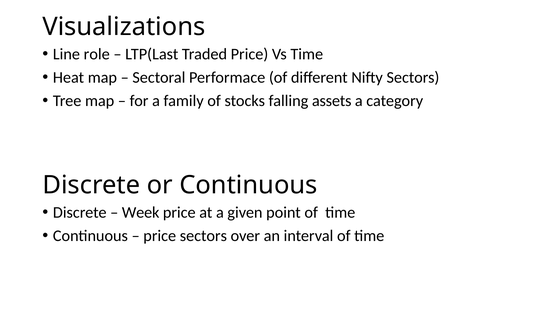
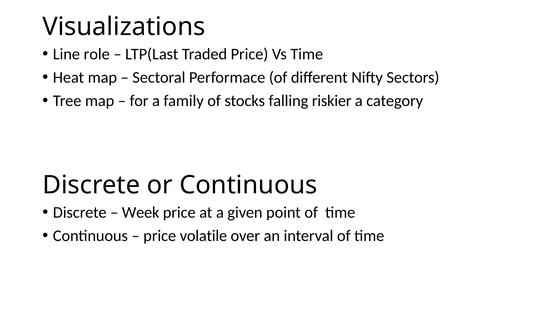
assets: assets -> riskier (332, 101)
price sectors: sectors -> volatile (203, 236)
